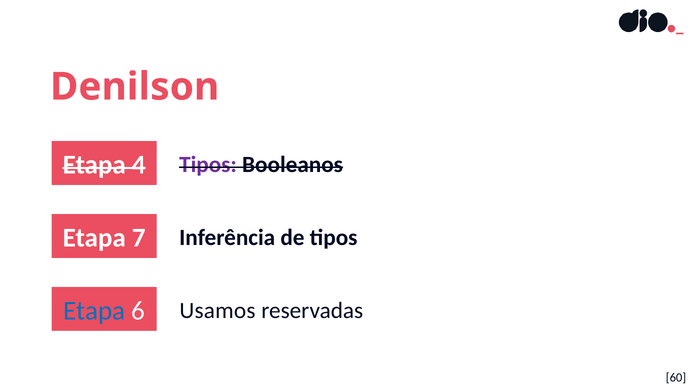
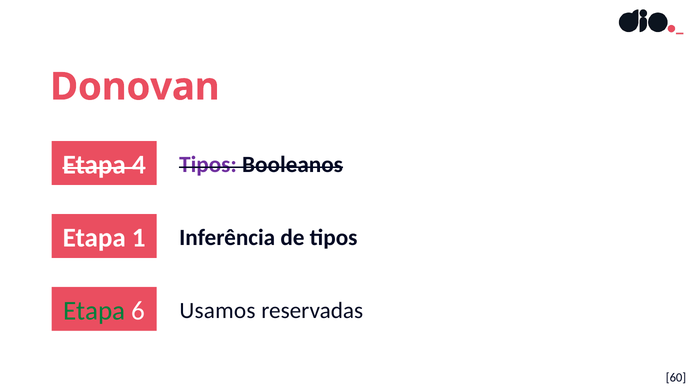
Denilson: Denilson -> Donovan (135, 87)
7: 7 -> 1 (139, 238)
Etapa colour: blue -> green (94, 310)
